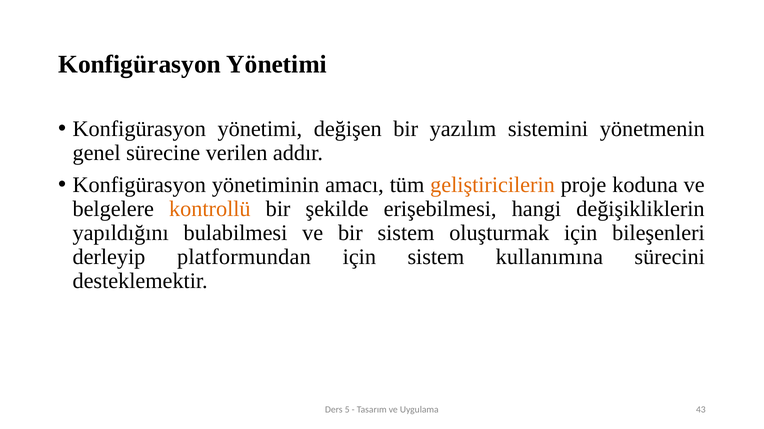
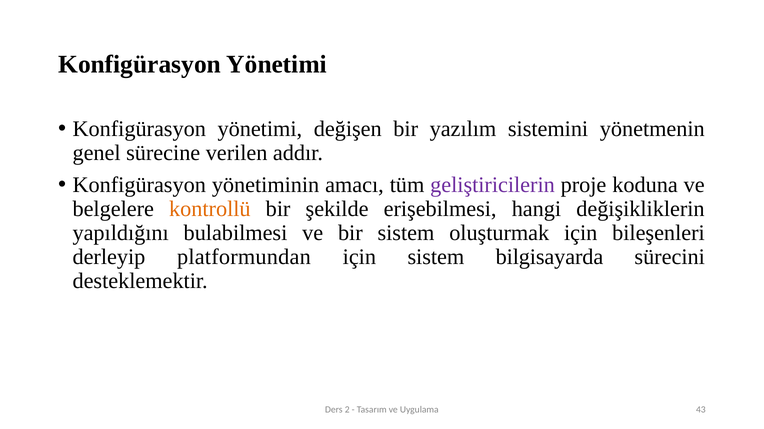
geliştiricilerin colour: orange -> purple (493, 185)
kullanımına: kullanımına -> bilgisayarda (549, 257)
5: 5 -> 2 (347, 410)
